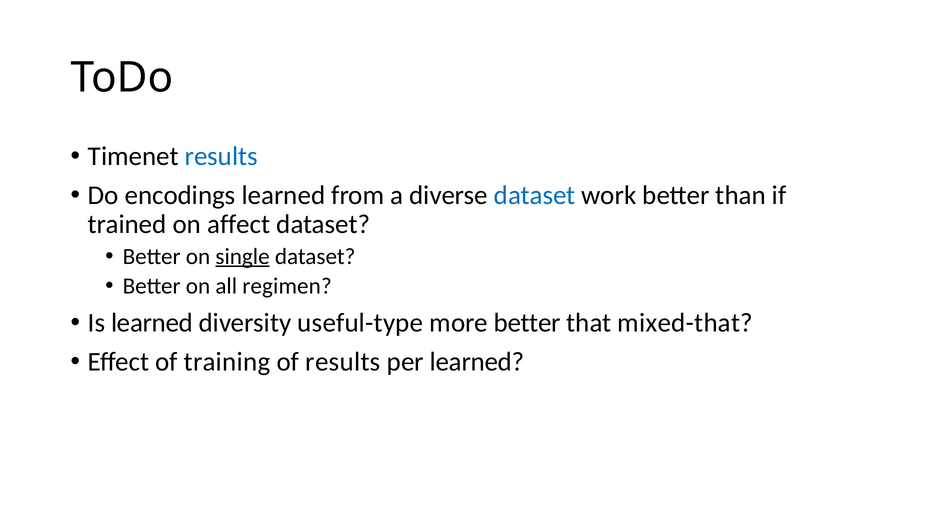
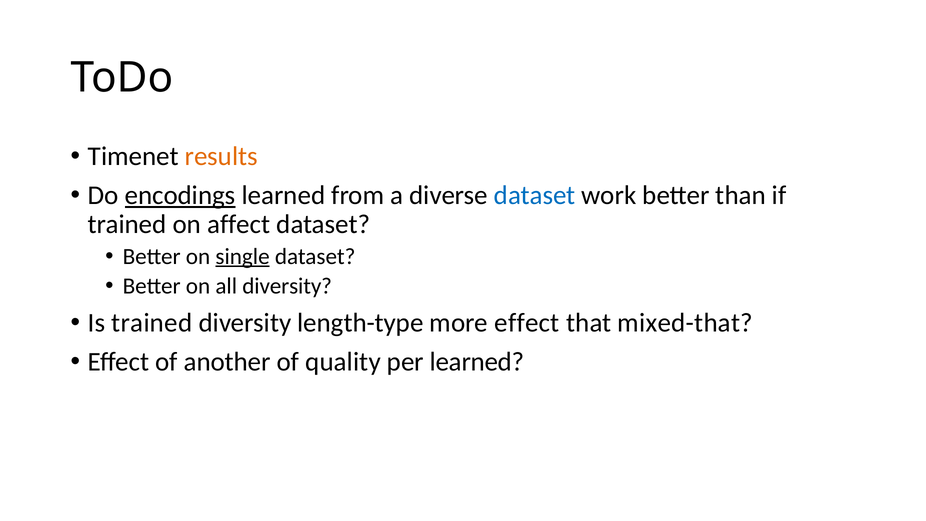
results colour: blue -> orange (221, 157)
encodings underline: none -> present (180, 195)
all regimen: regimen -> diversity (287, 286)
Is learned: learned -> trained (152, 323)
useful-type: useful-type -> length-type (360, 323)
more better: better -> effect (527, 323)
training: training -> another (227, 362)
of results: results -> quality (343, 362)
